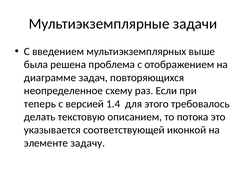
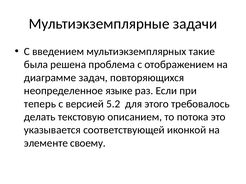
выше: выше -> такие (202, 52)
схему: схему -> языке (119, 91)
1.4: 1.4 -> 5.2 (113, 104)
задачу: задачу -> своему (88, 143)
